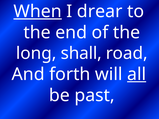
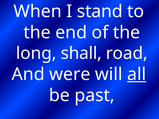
When underline: present -> none (38, 11)
drear: drear -> stand (100, 11)
forth: forth -> were (70, 74)
